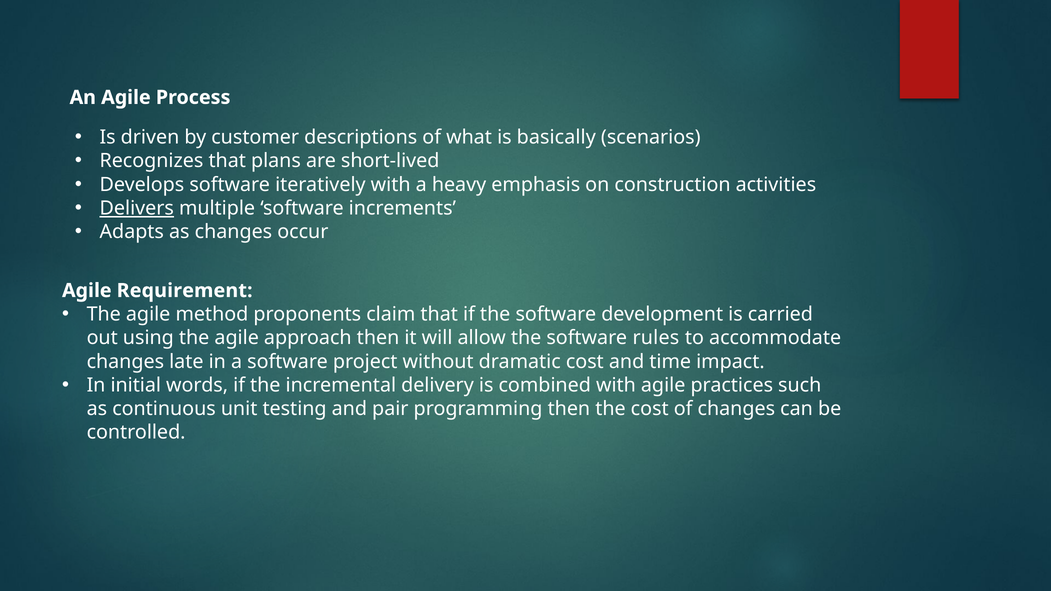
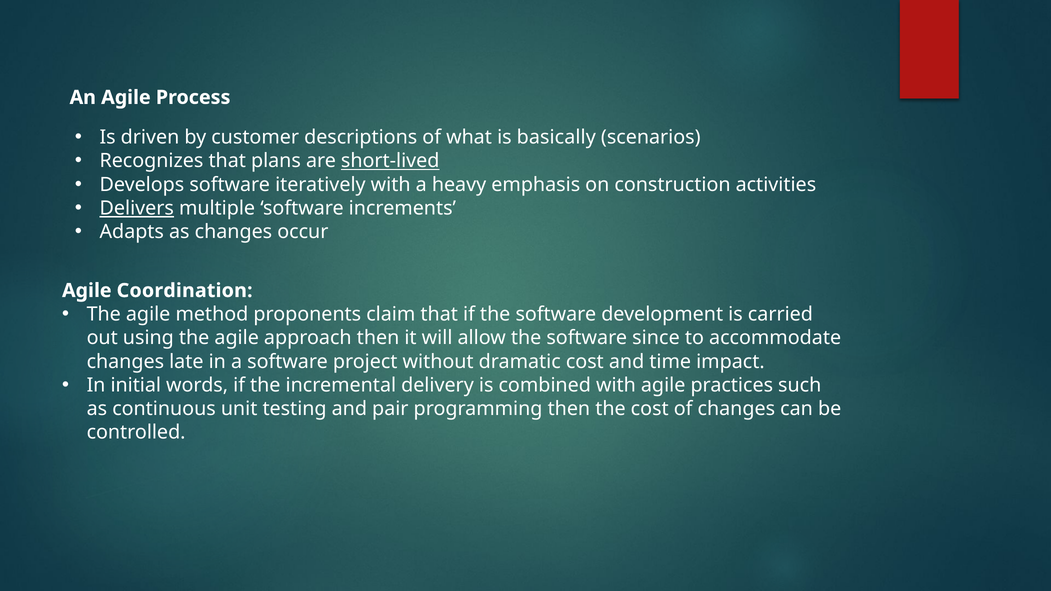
short-lived underline: none -> present (390, 161)
Requirement: Requirement -> Coordination (185, 291)
rules: rules -> since (656, 338)
